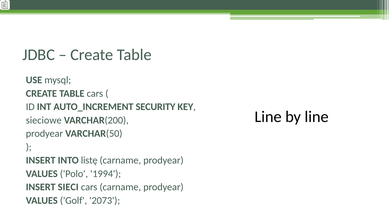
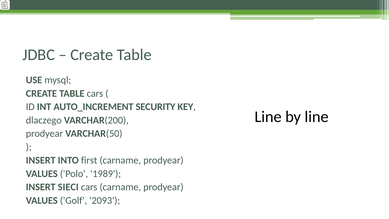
sieciowe: sieciowe -> dlaczego (44, 120)
listę: listę -> first (89, 160)
1994: 1994 -> 1989 (106, 174)
2073: 2073 -> 2093 (105, 200)
